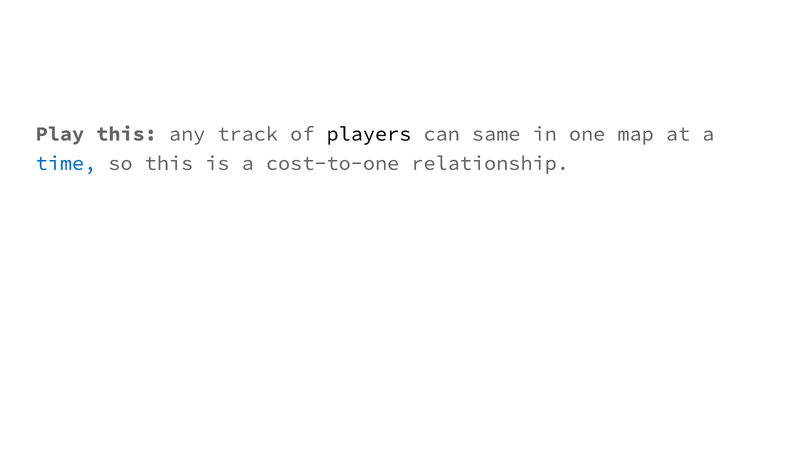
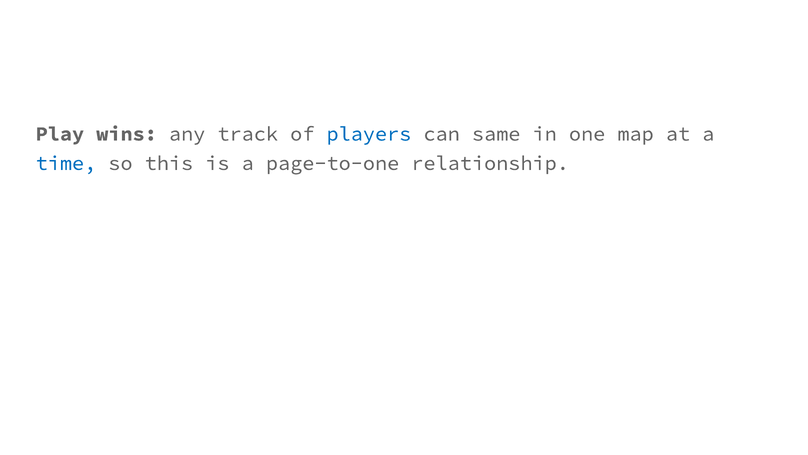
Play this: this -> wins (127, 134)
players colour: black -> blue (369, 134)
cost-to-one: cost-to-one -> page-to-one (333, 163)
